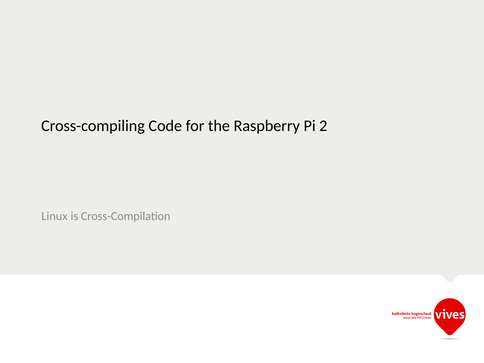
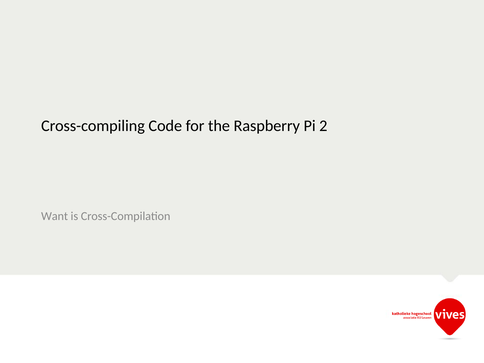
Linux: Linux -> Want (55, 216)
